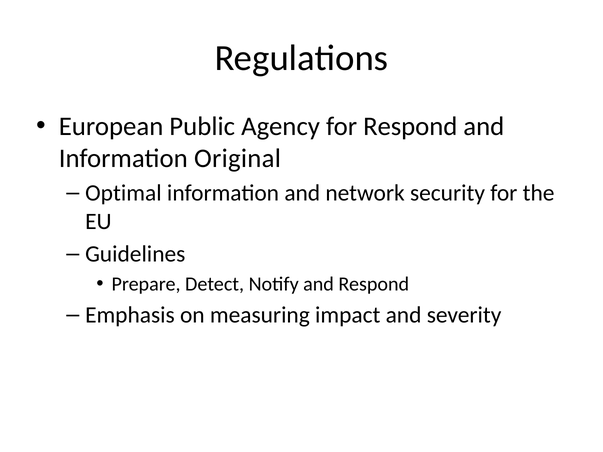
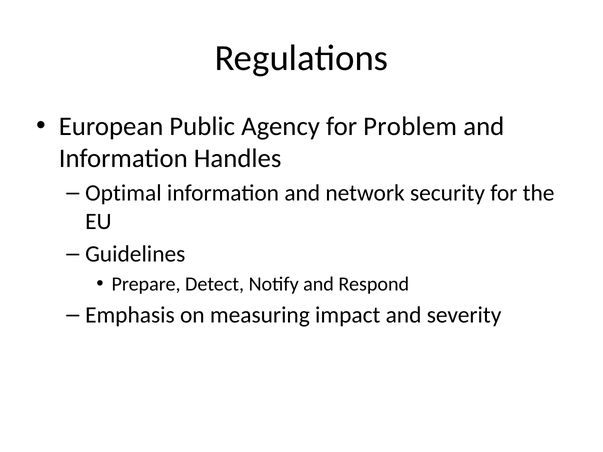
for Respond: Respond -> Problem (410, 126)
Original: Original -> Handles (238, 159)
